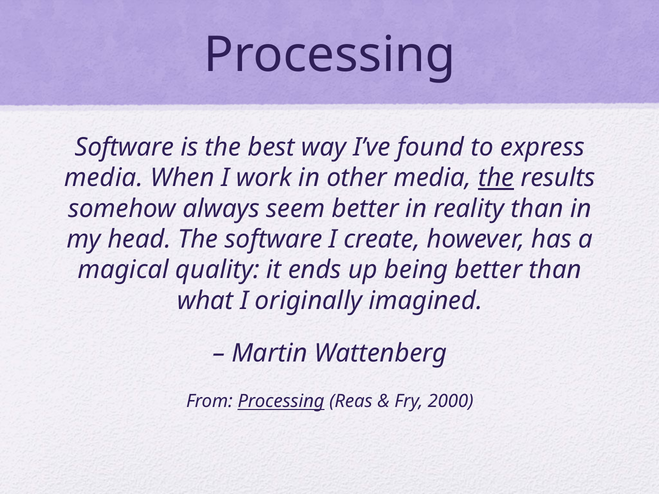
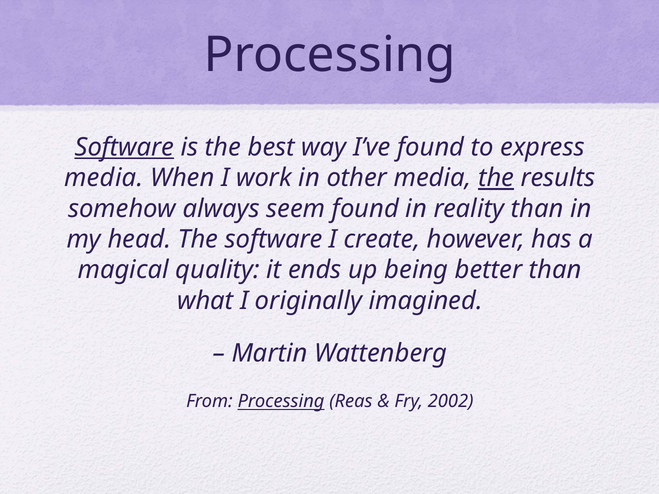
Software underline: none -> present (124, 147)
seem better: better -> found (365, 209)
2000: 2000 -> 2002 (451, 401)
